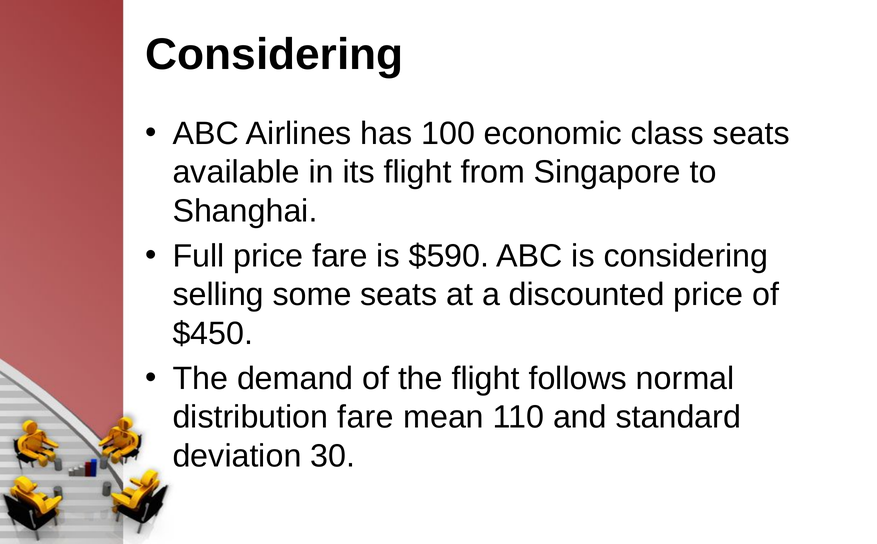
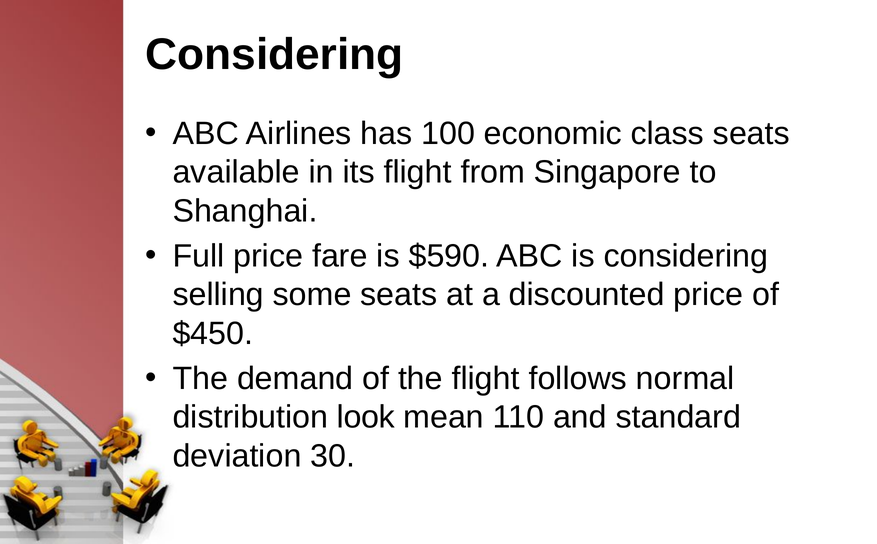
distribution fare: fare -> look (366, 417)
